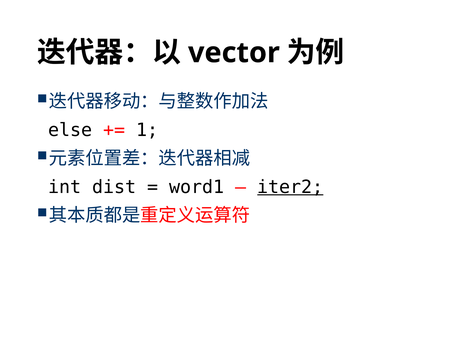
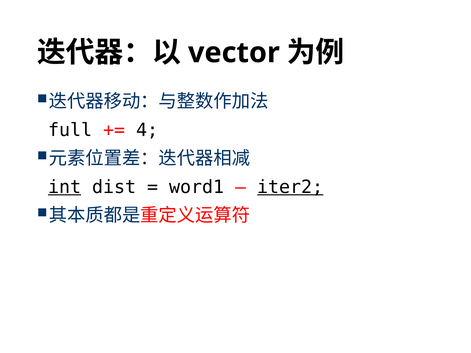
else: else -> full (70, 130)
1: 1 -> 4 (147, 130)
int underline: none -> present (65, 187)
